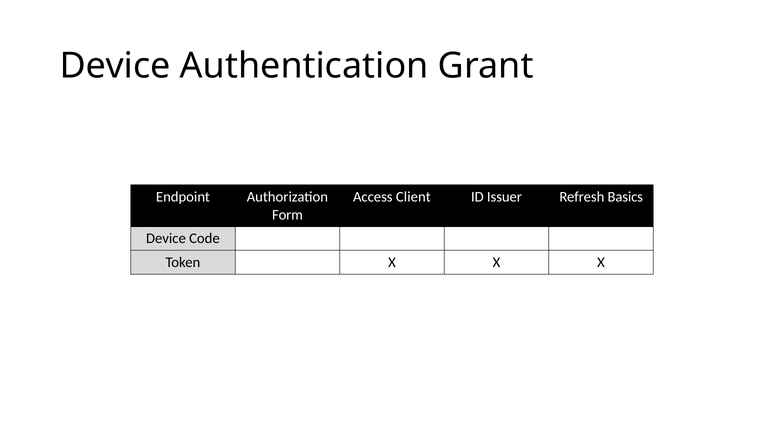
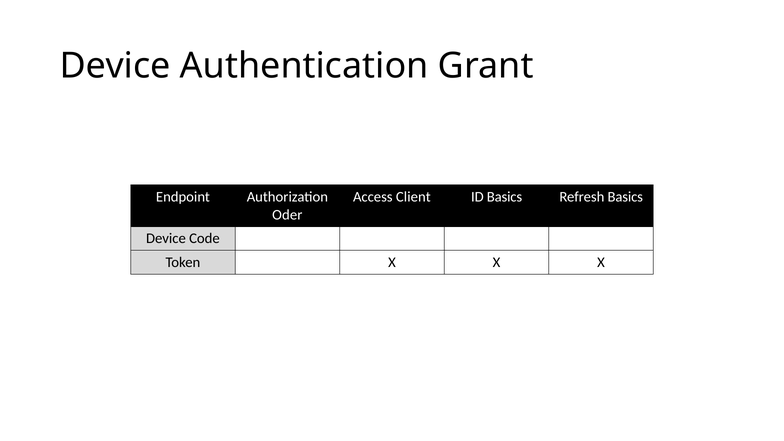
ID Issuer: Issuer -> Basics (505, 197)
Form: Form -> Oder (287, 215)
